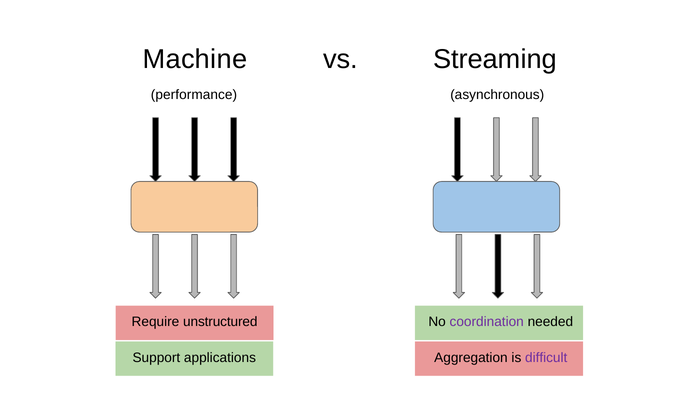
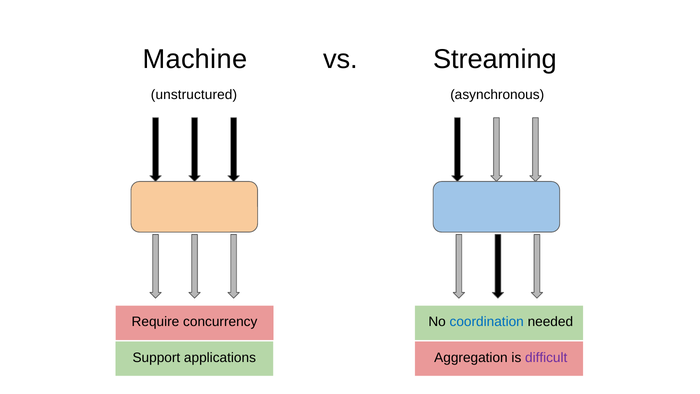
performance: performance -> unstructured (194, 95)
unstructured: unstructured -> concurrency (220, 322)
coordination colour: purple -> blue (487, 322)
